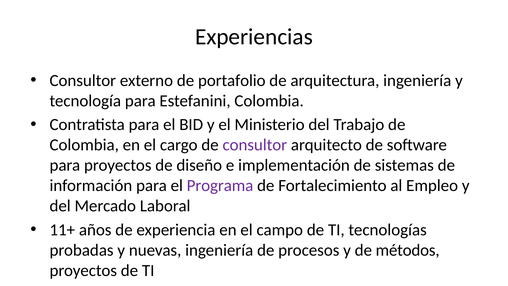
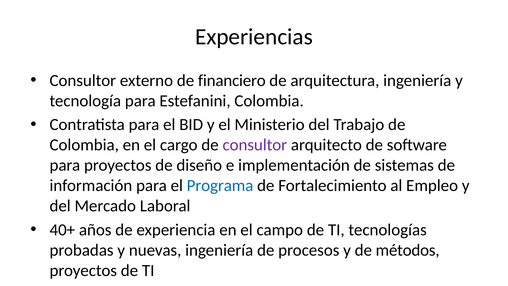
portafolio: portafolio -> financiero (232, 81)
Programa colour: purple -> blue (220, 186)
11+: 11+ -> 40+ (62, 230)
